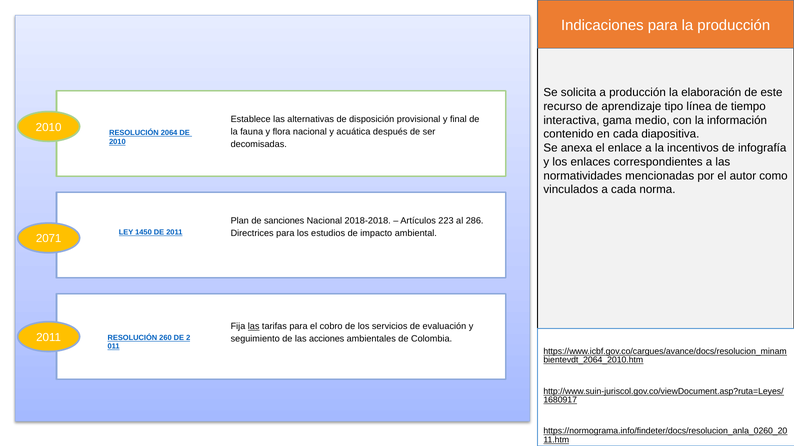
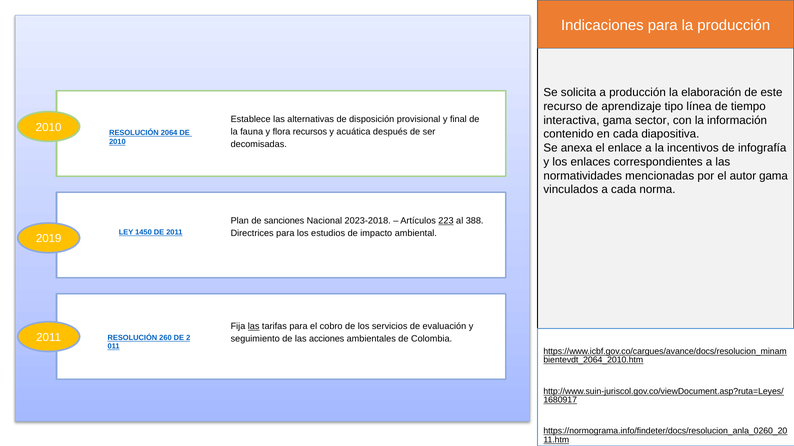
medio: medio -> sector (652, 120)
flora nacional: nacional -> recursos (310, 132)
autor como: como -> gama (774, 176)
2018-2018: 2018-2018 -> 2023-2018 (368, 221)
223 underline: none -> present (446, 221)
286: 286 -> 388 (475, 221)
2071: 2071 -> 2019 (49, 239)
